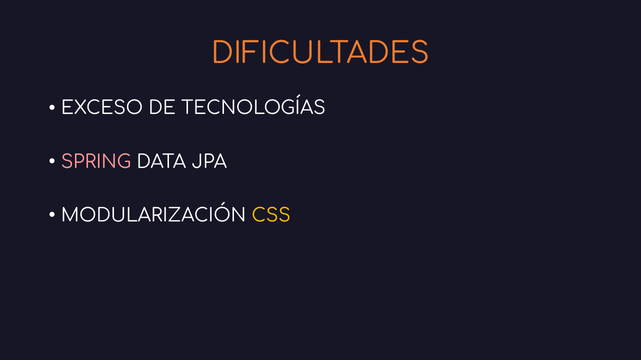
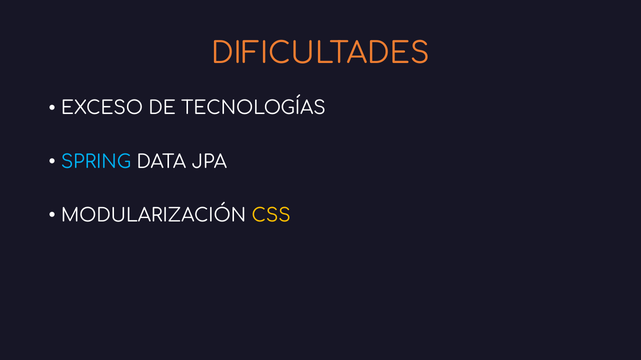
SPRING colour: pink -> light blue (96, 162)
